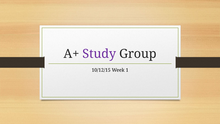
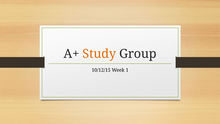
Study colour: purple -> orange (99, 54)
